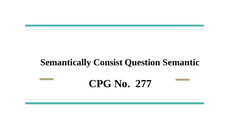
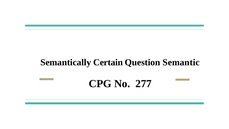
Consist: Consist -> Certain (108, 62)
